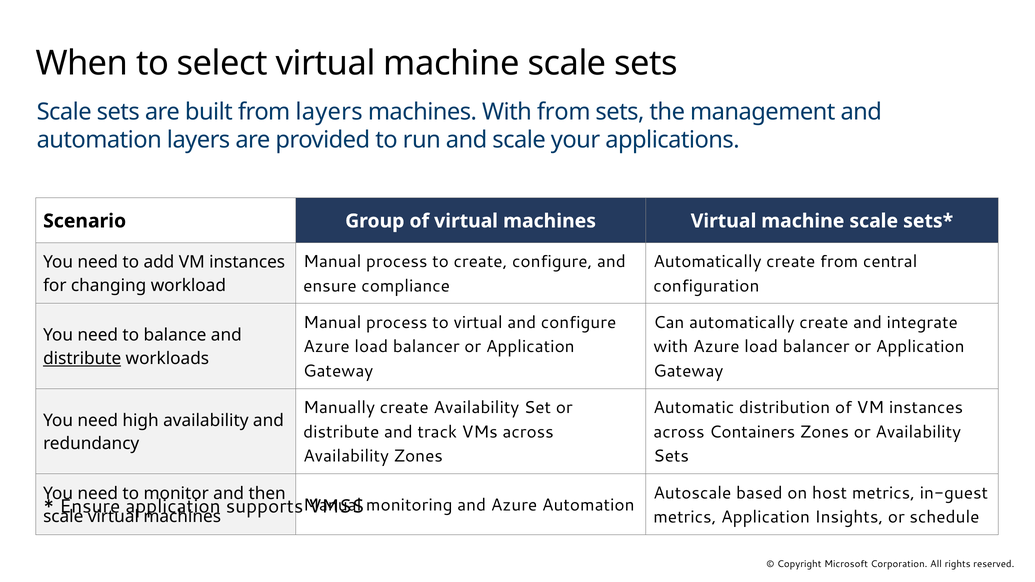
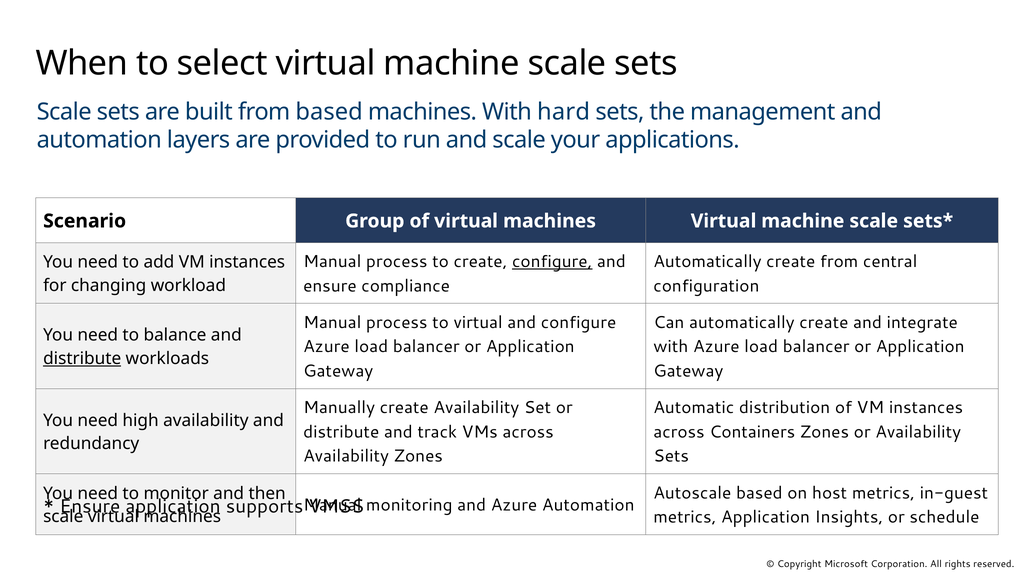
from layers: layers -> based (329, 112)
With from: from -> hard (564, 112)
configure underline: none -> present (552, 262)
